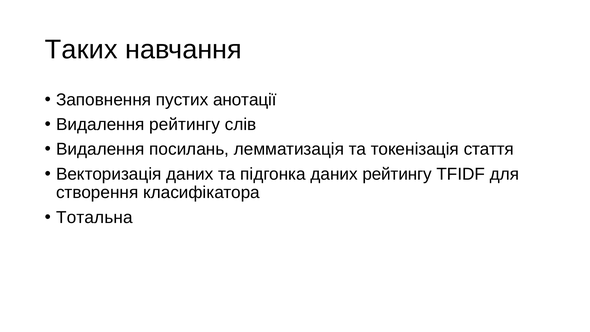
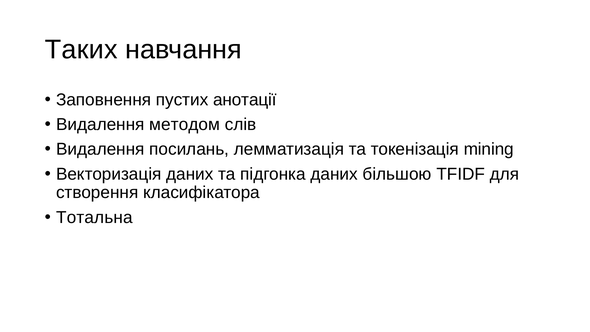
Видалення рейтингу: рейтингу -> методом (185, 124)
стаття: стаття -> mining (489, 149)
даних рейтингу: рейтингу -> більшою (397, 174)
